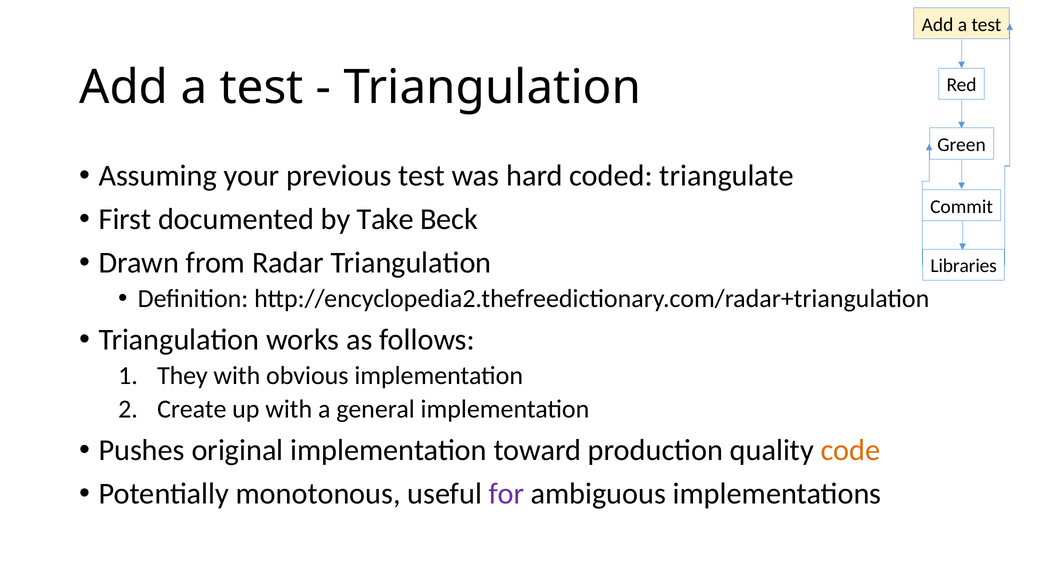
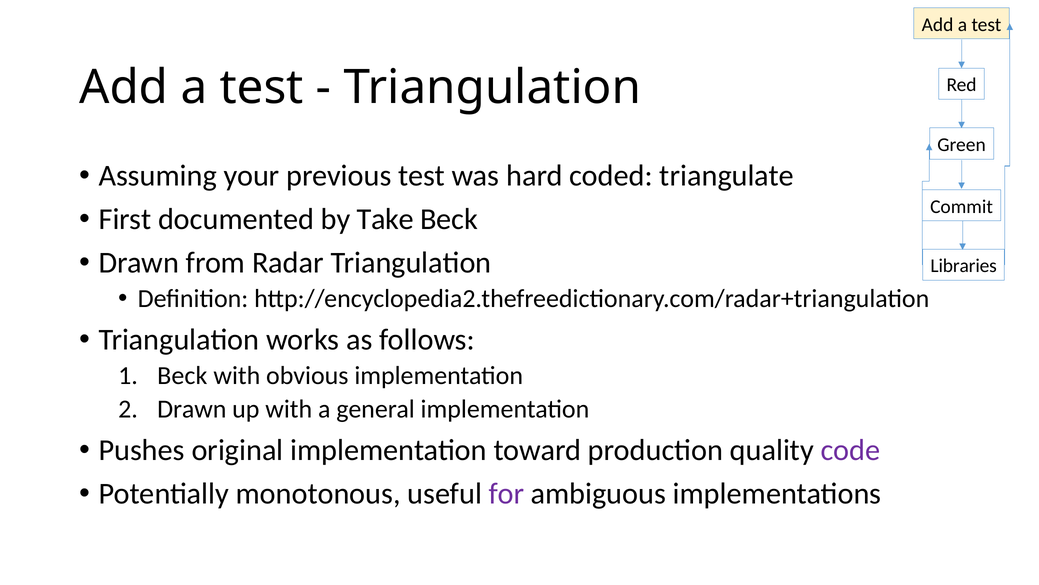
They: They -> Beck (182, 375)
Create: Create -> Drawn (192, 409)
code colour: orange -> purple (850, 450)
